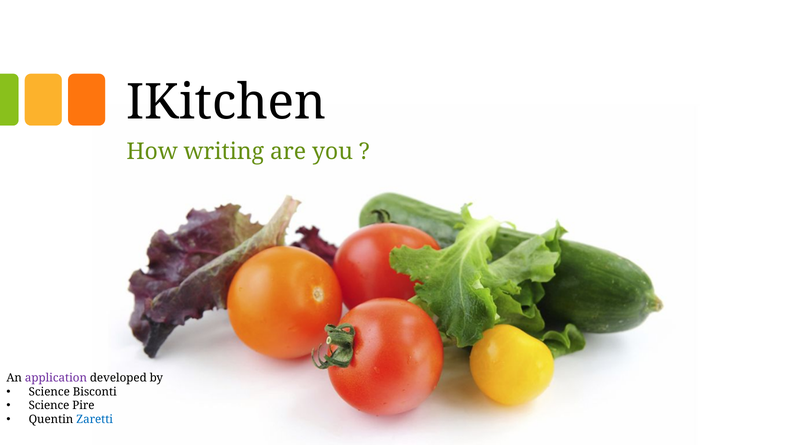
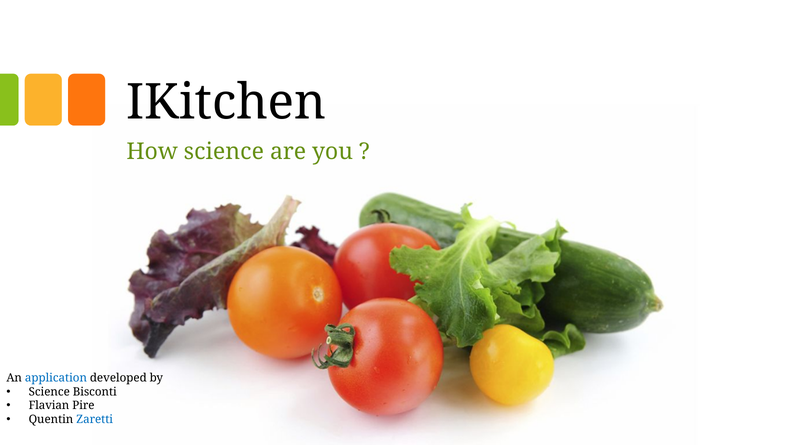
How writing: writing -> science (224, 152)
application colour: purple -> blue (56, 378)
Science: Science -> Flavian (49, 405)
